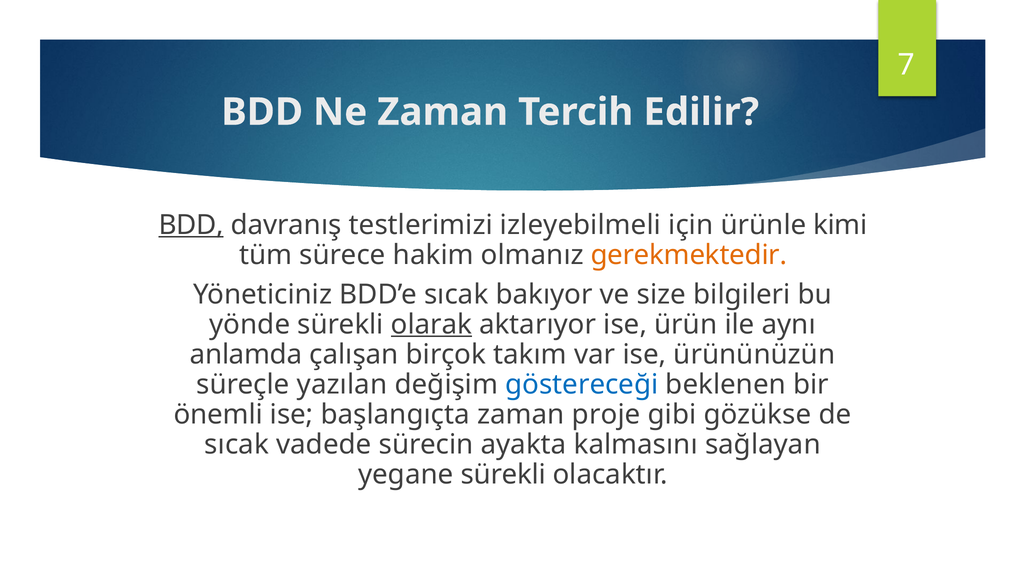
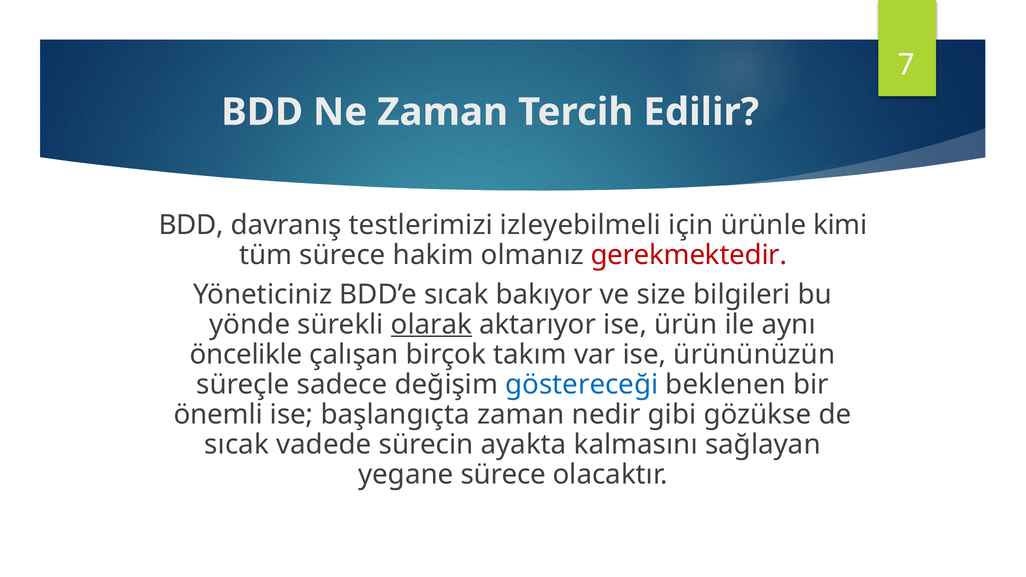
BDD underline: present -> none (191, 225)
gerekmektedir colour: orange -> red (689, 255)
anlamda: anlamda -> öncelikle (246, 355)
yazılan: yazılan -> sadece (342, 385)
proje: proje -> nedir (606, 415)
yegane sürekli: sürekli -> sürece (503, 474)
